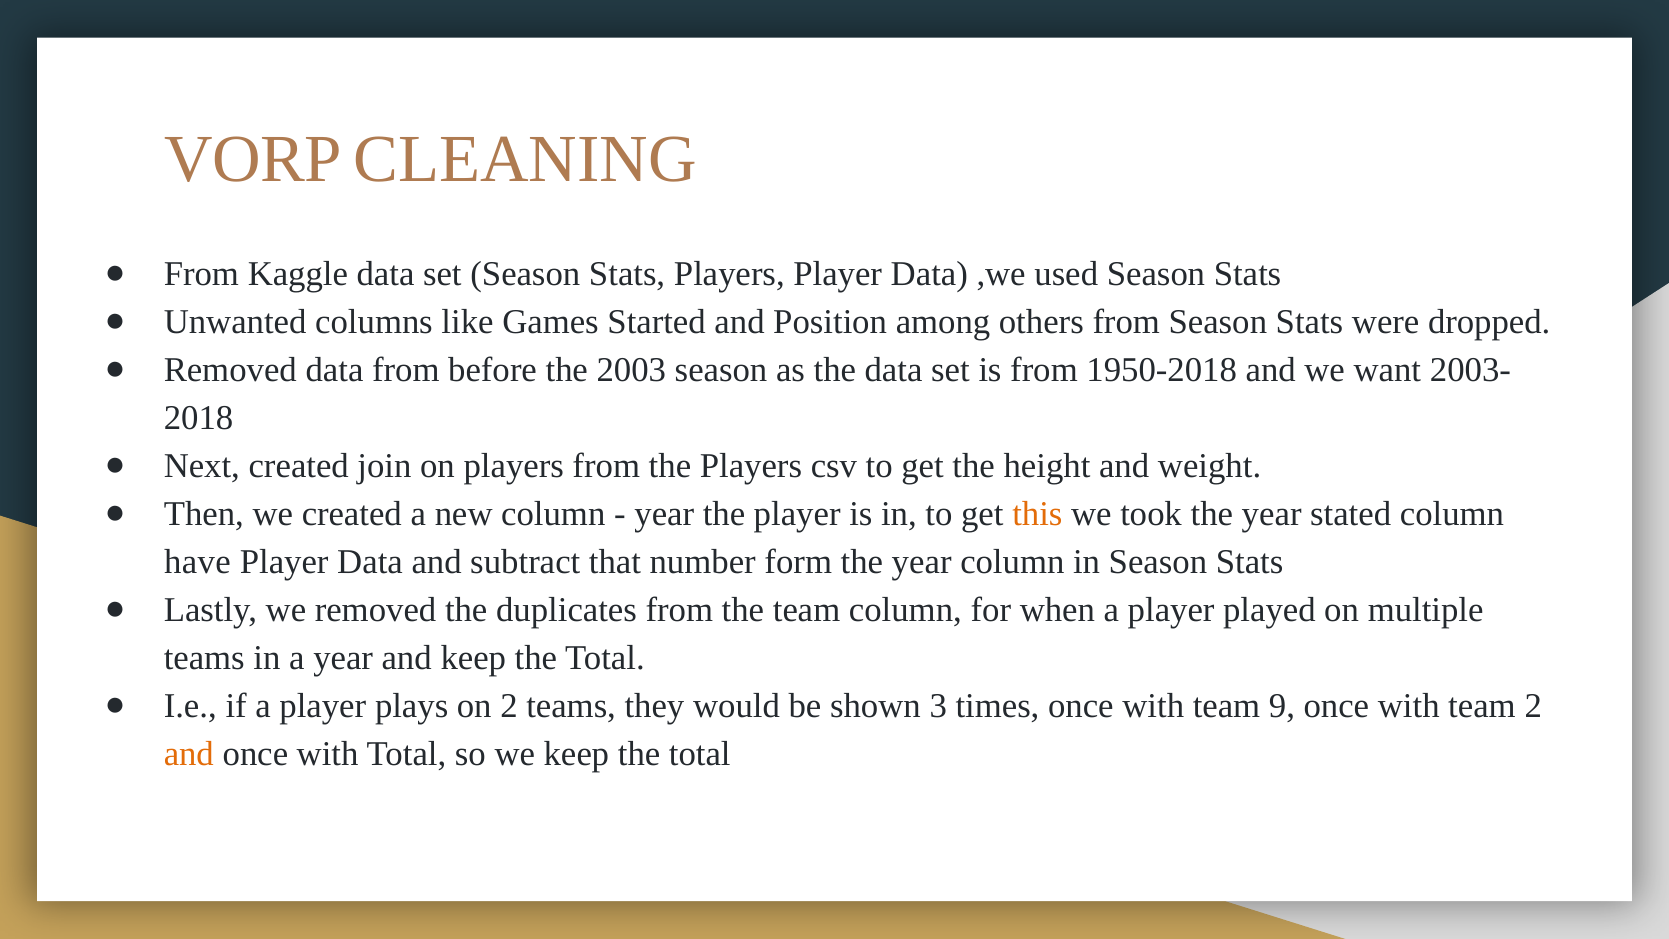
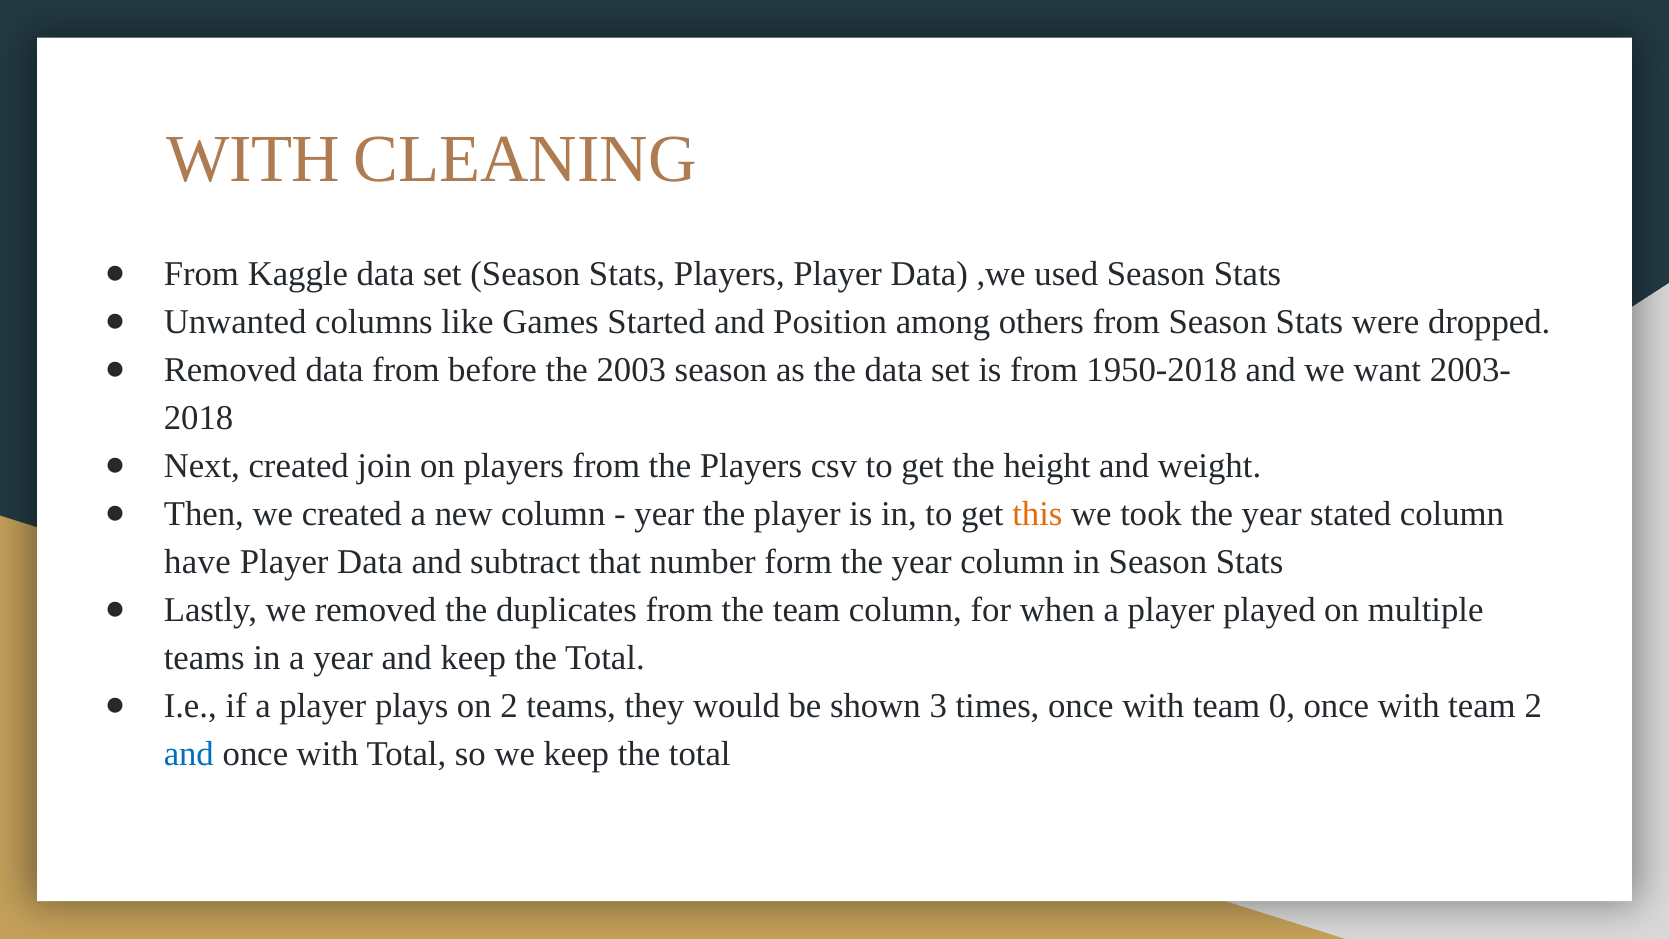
VORP: VORP -> WITH (253, 160)
9: 9 -> 0 (1282, 706)
and colour: orange -> blue (189, 754)
